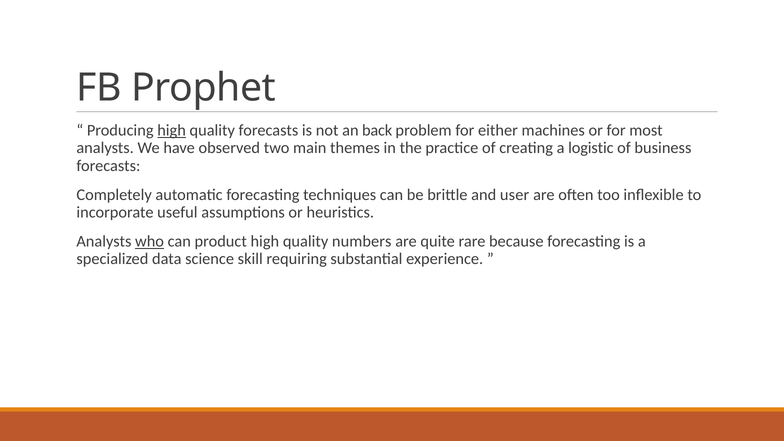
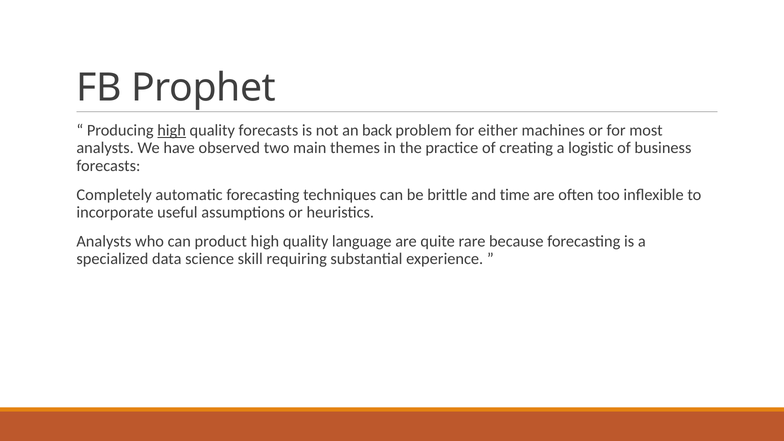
user: user -> time (515, 195)
who underline: present -> none (150, 241)
numbers: numbers -> language (362, 241)
